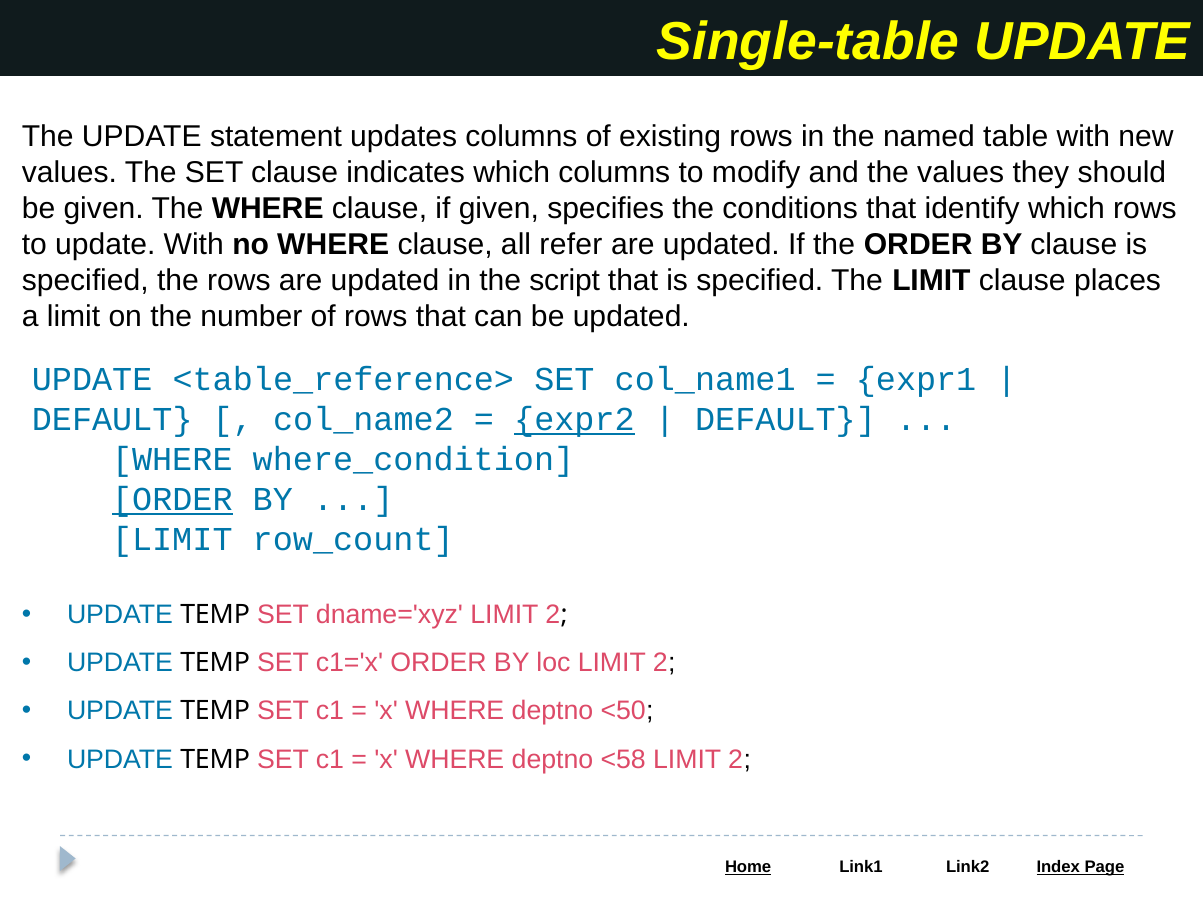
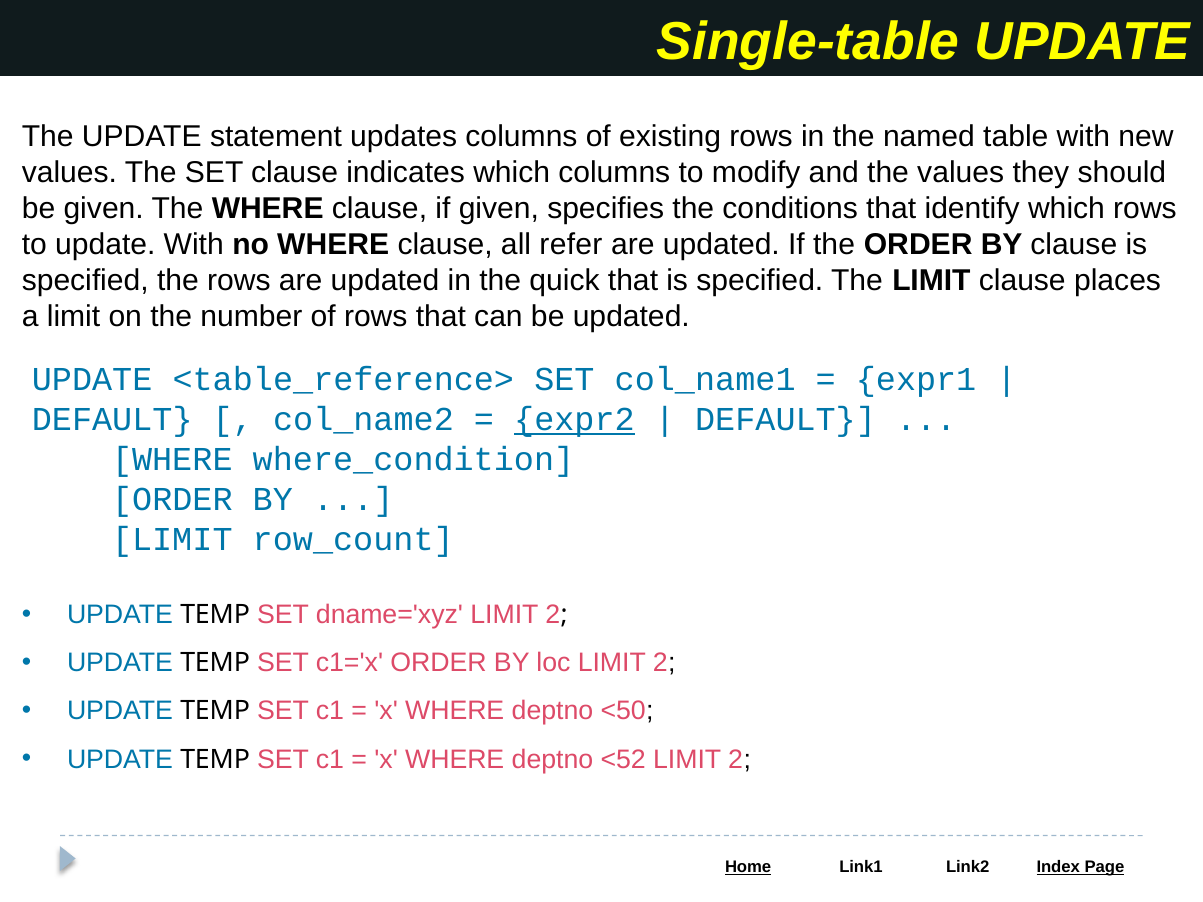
script: script -> quick (564, 281)
ORDER underline: present -> none (172, 500)
<58: <58 -> <52 (623, 759)
